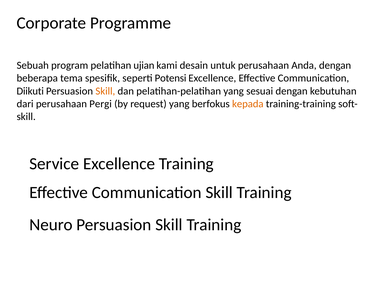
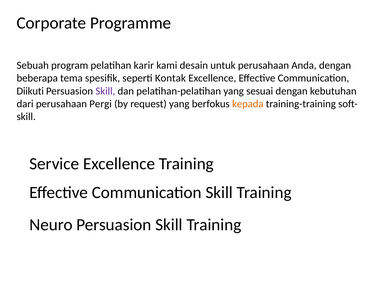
ujian: ujian -> karir (144, 65)
Potensi: Potensi -> Kontak (170, 78)
Skill colour: orange -> purple (105, 91)
